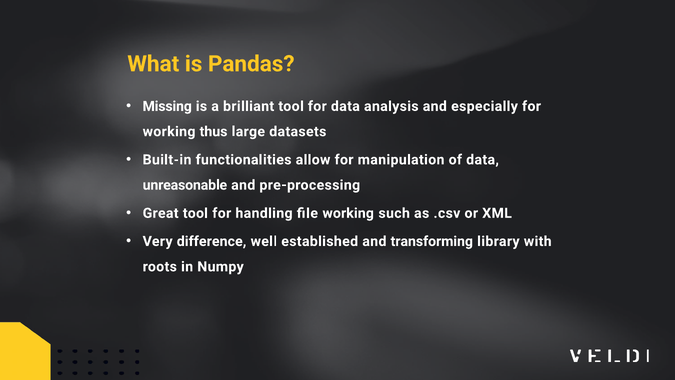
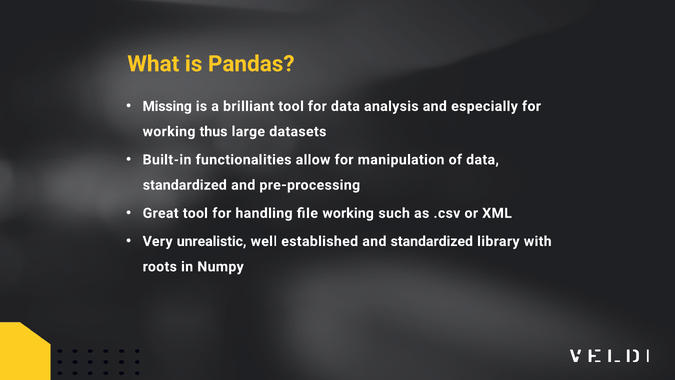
unreasonable: unreasonable -> standardized (185, 185)
difference: difference -> unrealistic (212, 241)
and transforming: transforming -> standardized (432, 241)
